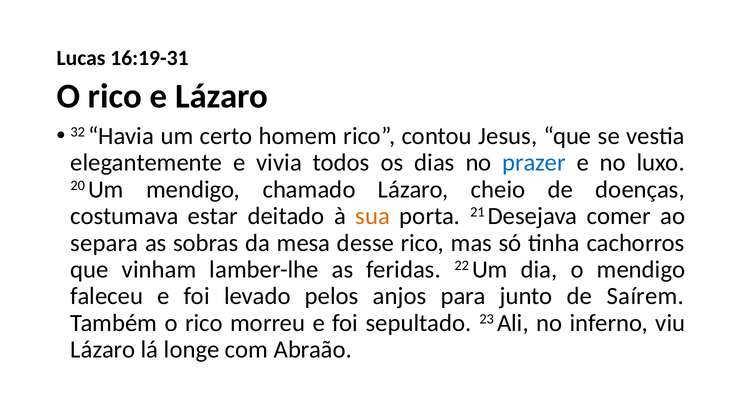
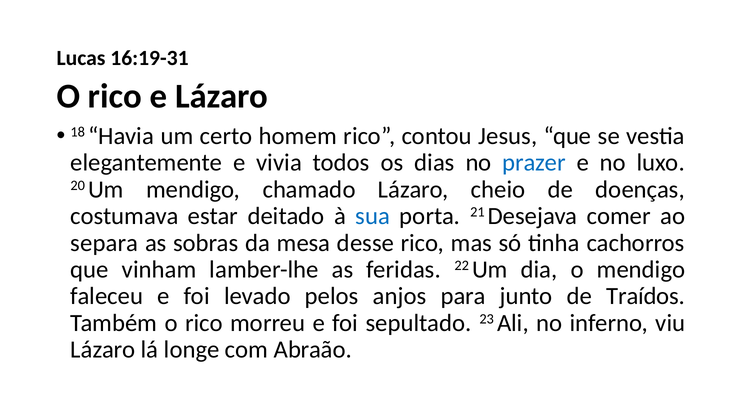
32: 32 -> 18 (78, 132)
sua colour: orange -> blue (373, 216)
Saírem: Saírem -> Traídos (646, 297)
